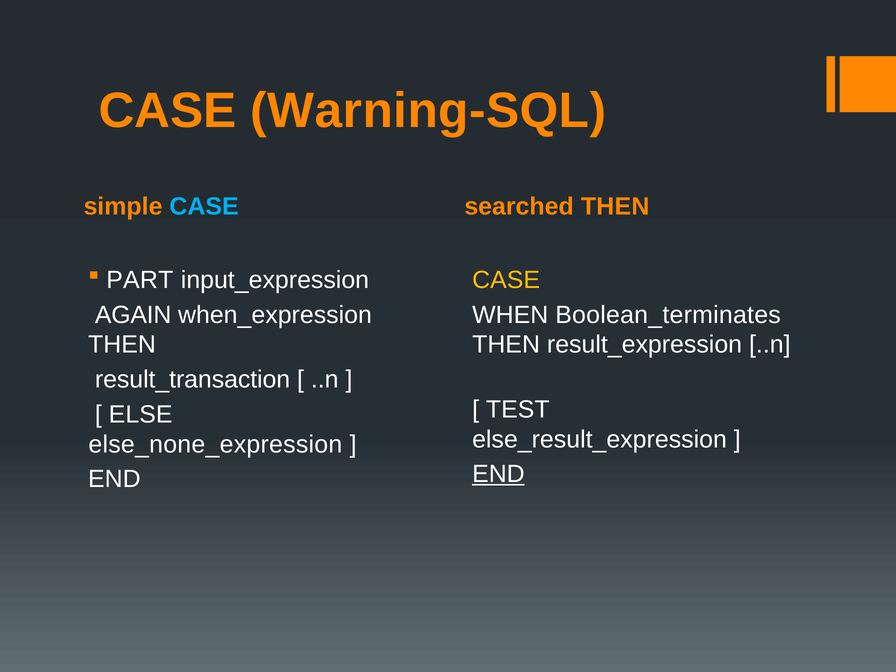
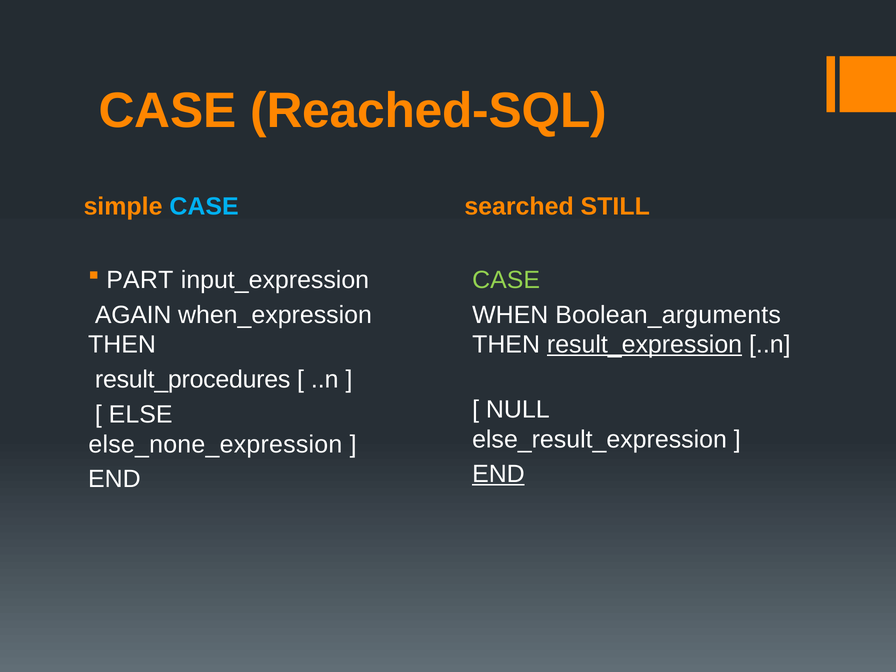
Warning-SQL: Warning-SQL -> Reached-SQL (429, 111)
searched THEN: THEN -> STILL (615, 206)
CASE colour: yellow -> light green (506, 280)
Boolean_terminates: Boolean_terminates -> Boolean_arguments (668, 315)
result_expression underline: none -> present (645, 345)
result_transaction: result_transaction -> result_procedures (193, 380)
TEST: TEST -> NULL (518, 409)
